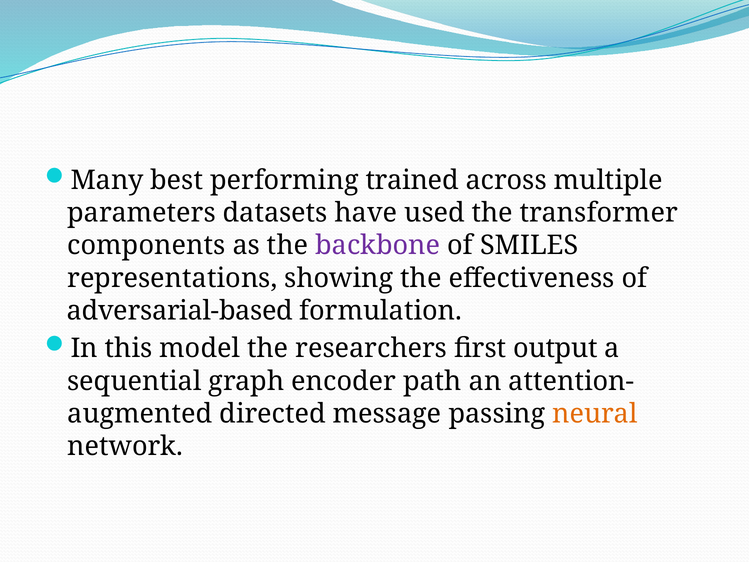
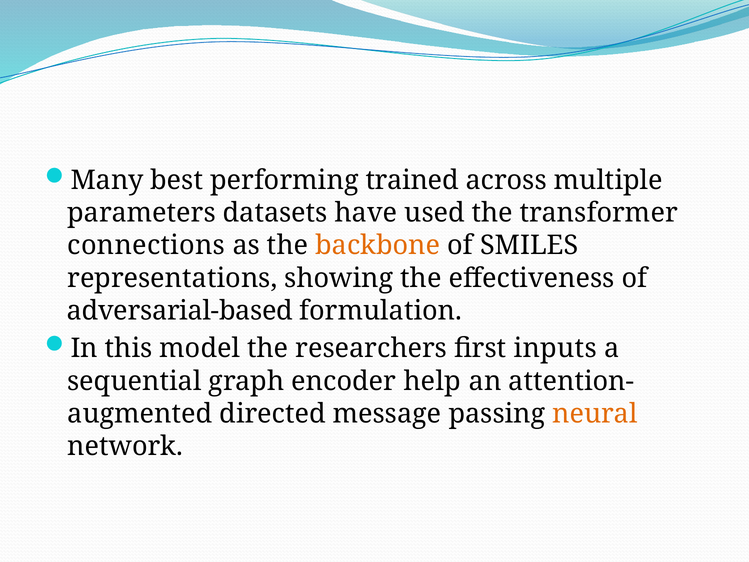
components: components -> connections (146, 245)
backbone colour: purple -> orange (378, 245)
output: output -> inputs (555, 348)
path: path -> help (432, 381)
